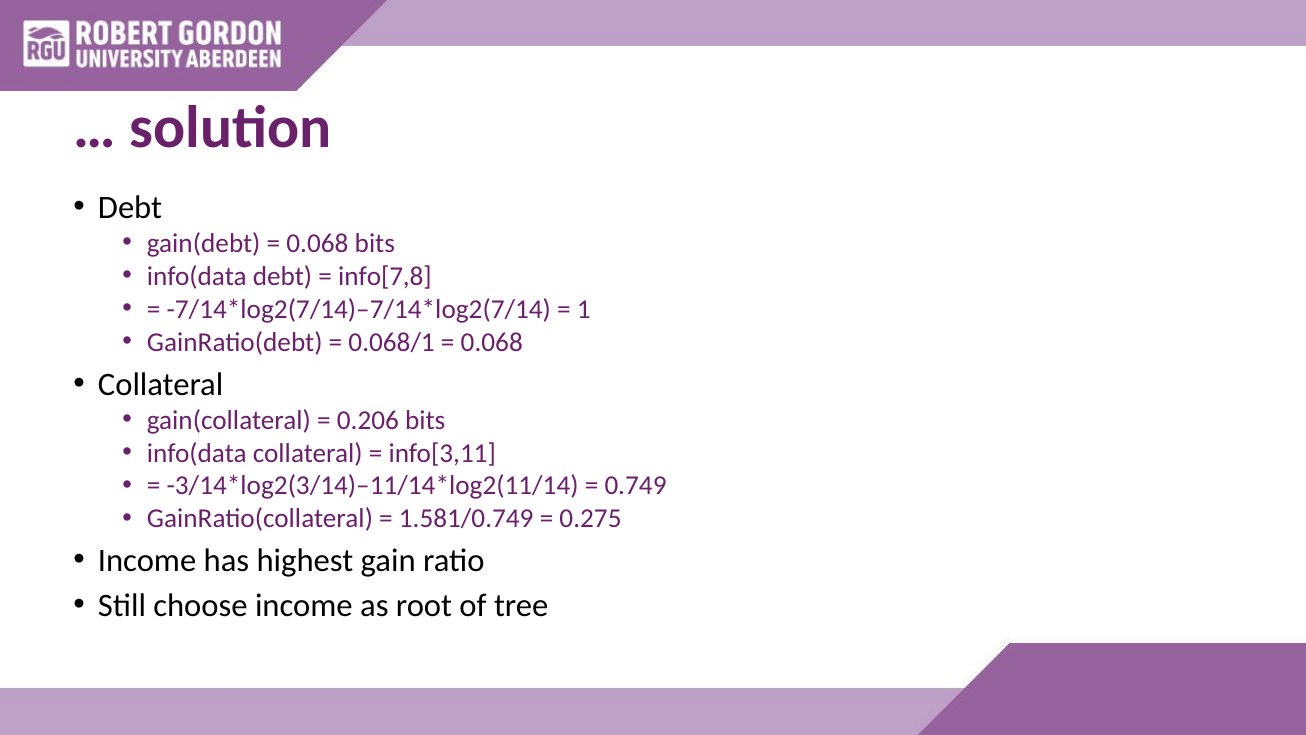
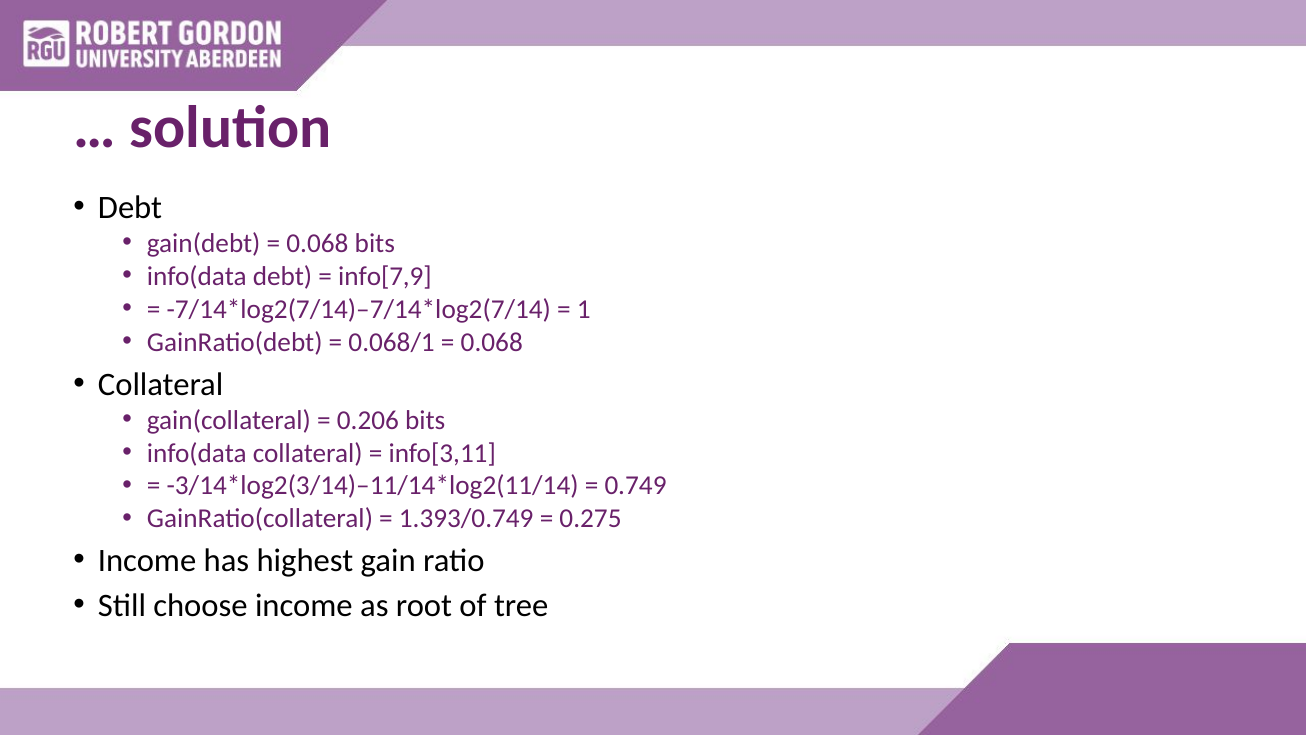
info[7,8: info[7,8 -> info[7,9 (385, 276)
1.581/0.749: 1.581/0.749 -> 1.393/0.749 (466, 519)
